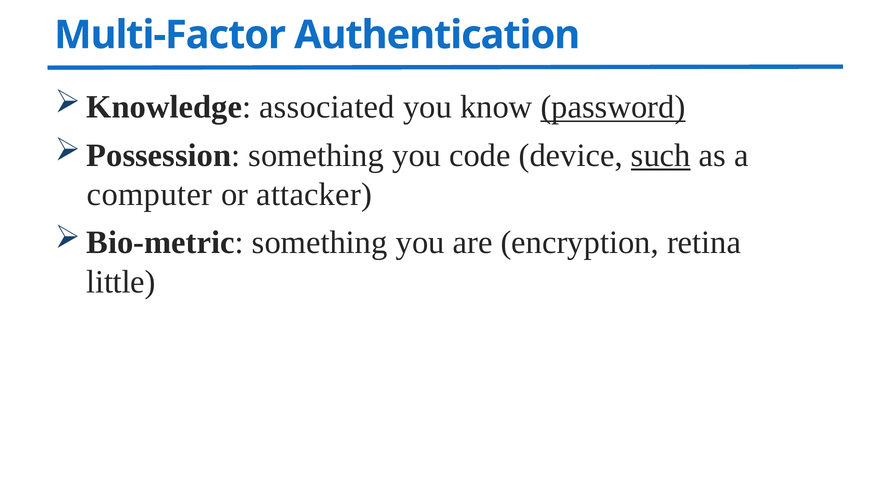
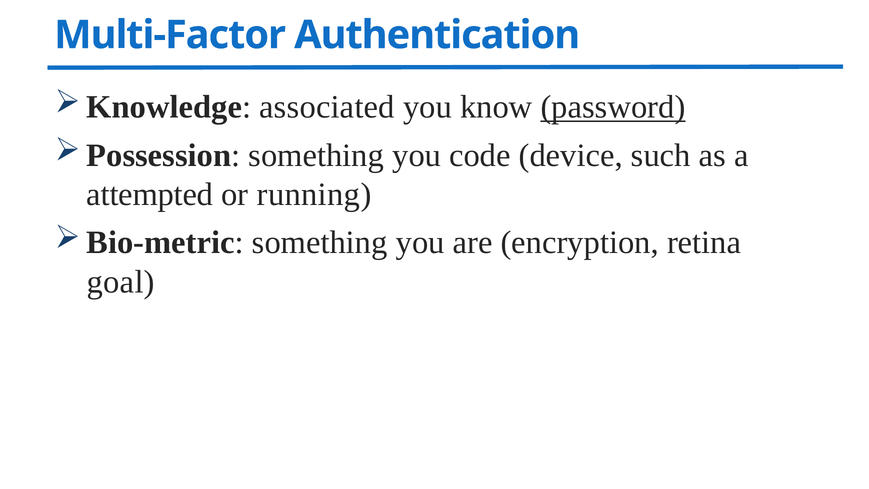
such underline: present -> none (661, 155)
computer: computer -> attempted (150, 194)
attacker: attacker -> running (314, 194)
little: little -> goal (121, 282)
